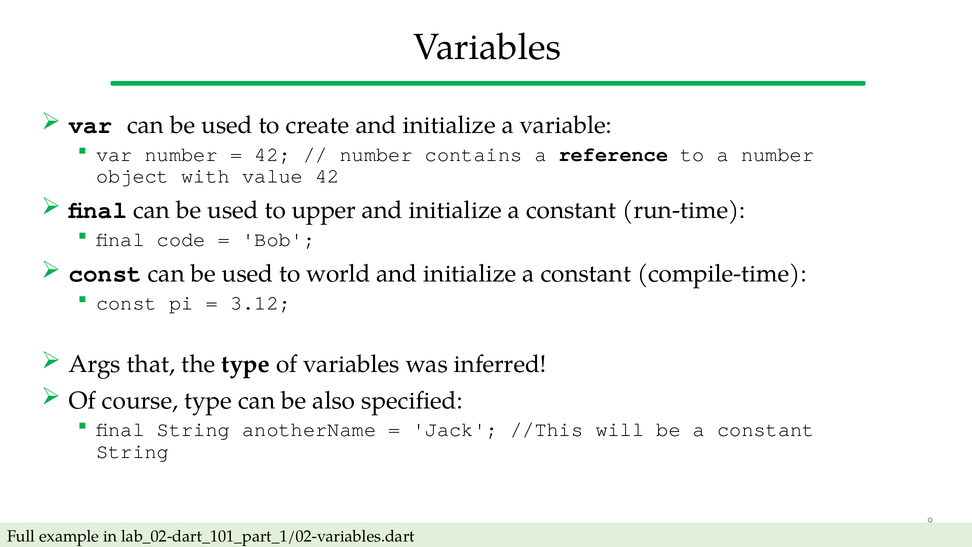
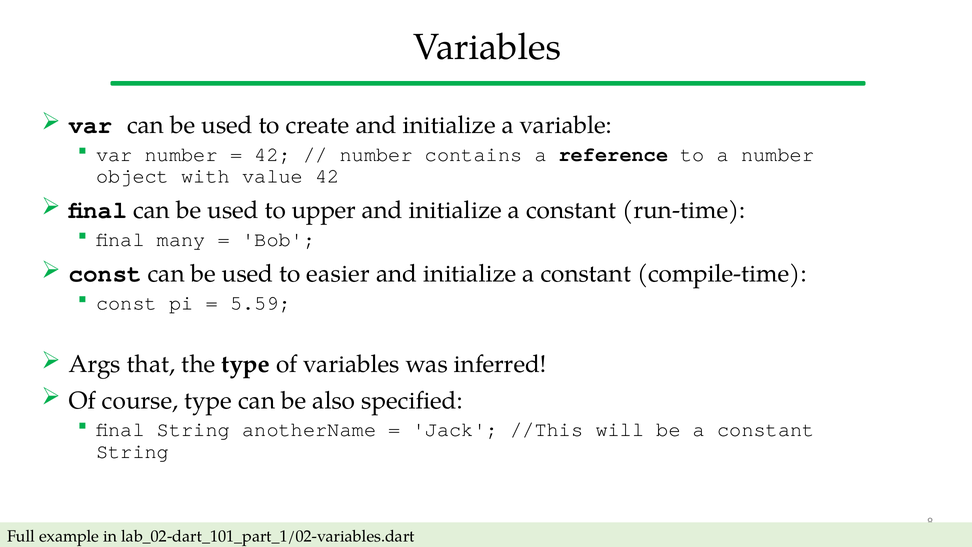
code: code -> many (181, 240)
world: world -> easier (338, 274)
3.12: 3.12 -> 5.59 (261, 303)
